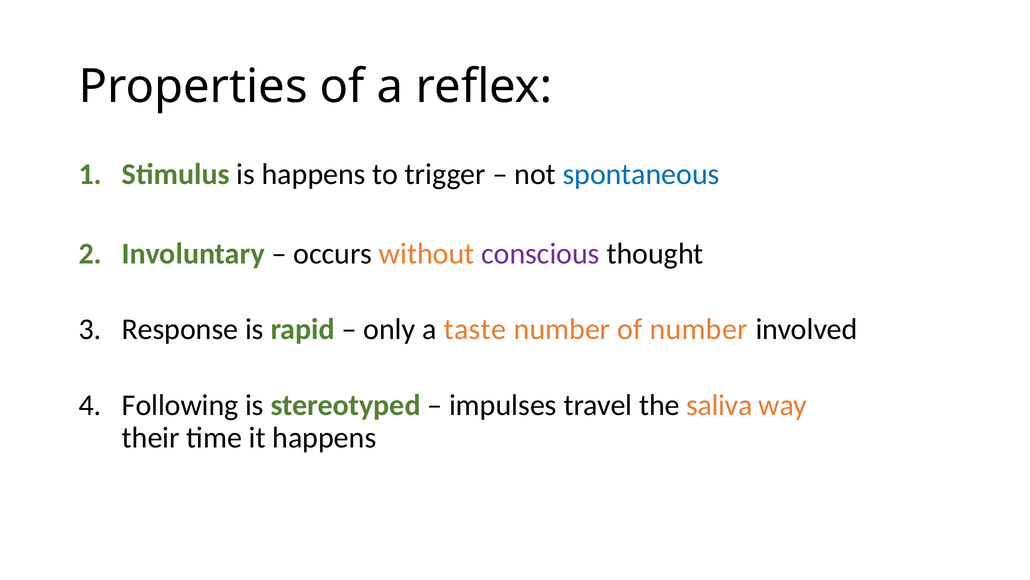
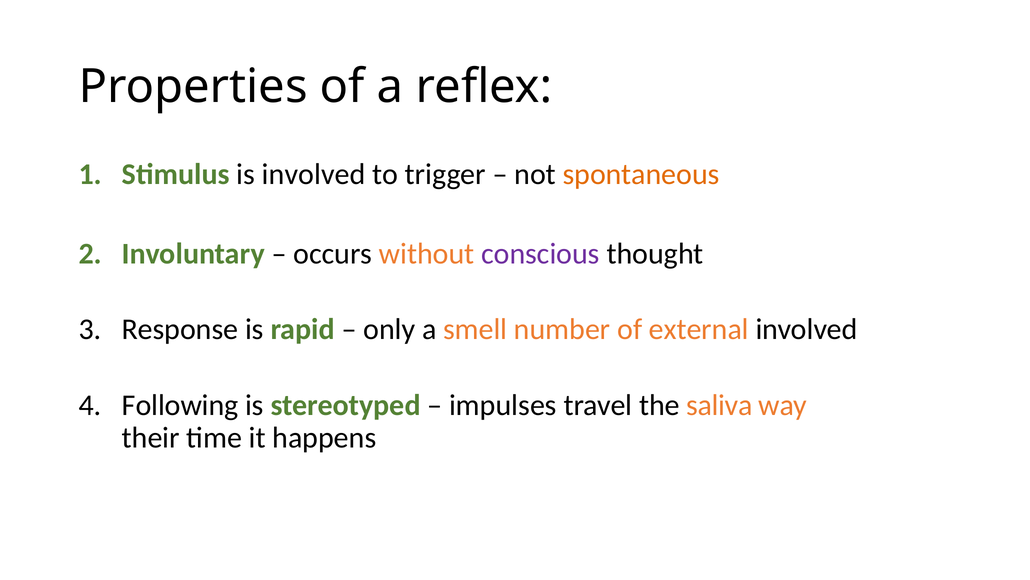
is happens: happens -> involved (314, 174)
spontaneous colour: blue -> orange (641, 174)
taste: taste -> smell (475, 329)
of number: number -> external (699, 329)
